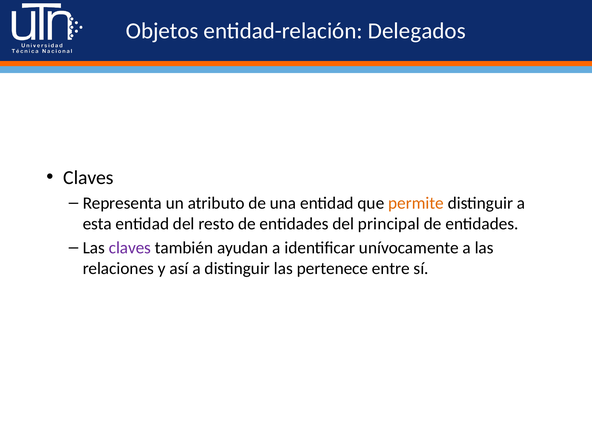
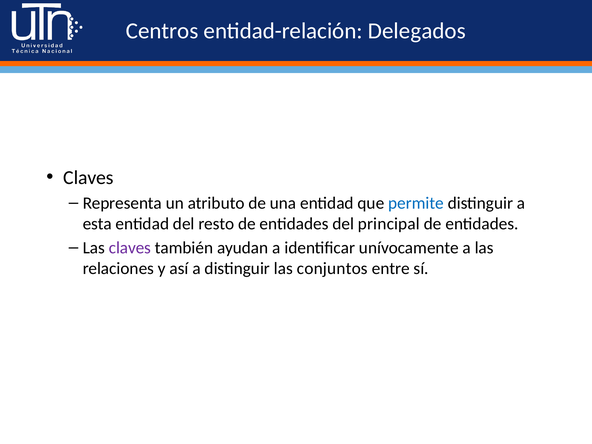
Objetos: Objetos -> Centros (162, 31)
permite colour: orange -> blue (416, 203)
pertenece: pertenece -> conjuntos (332, 269)
